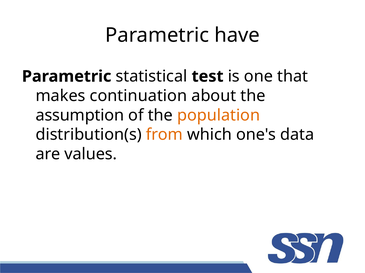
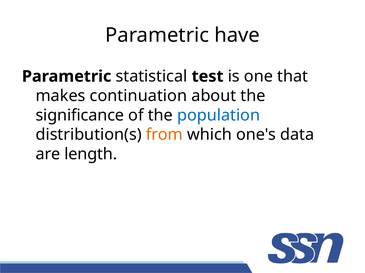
assumption: assumption -> significance (80, 116)
population colour: orange -> blue (219, 116)
values: values -> length (91, 154)
